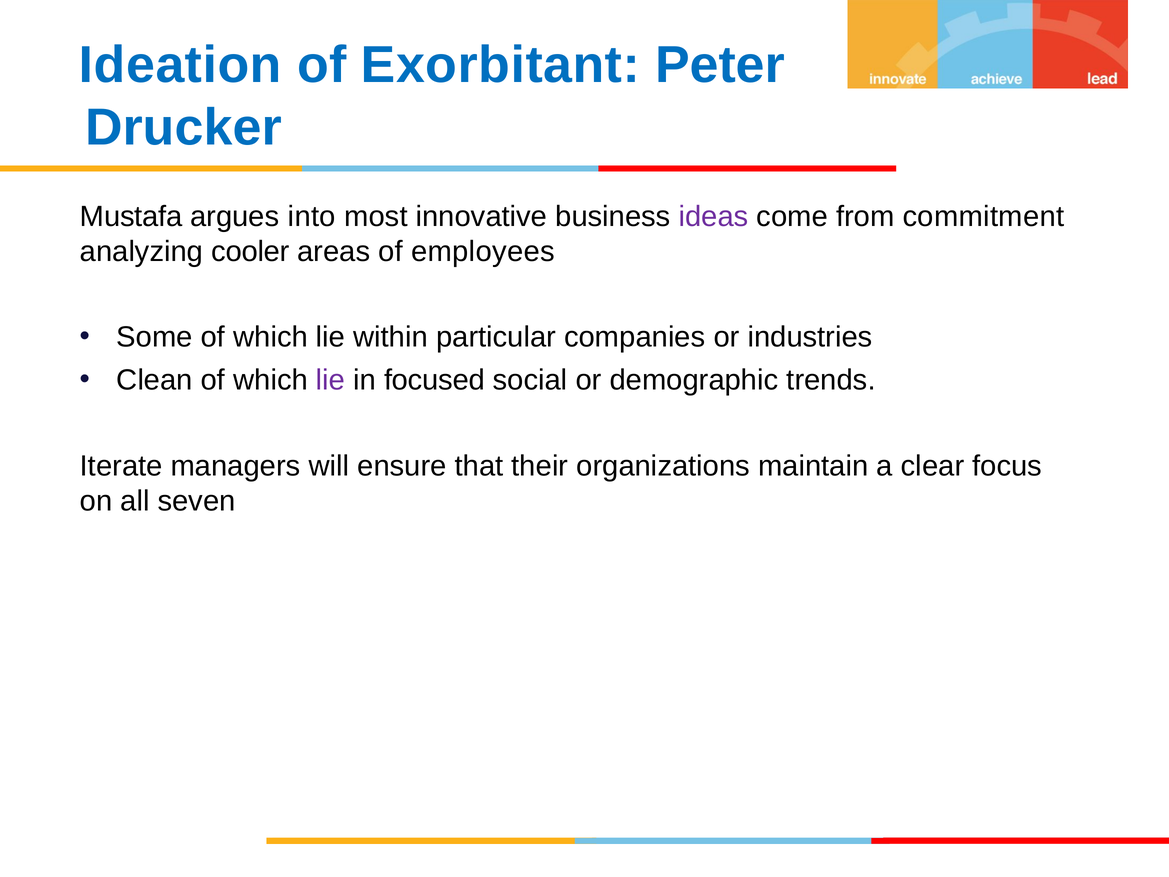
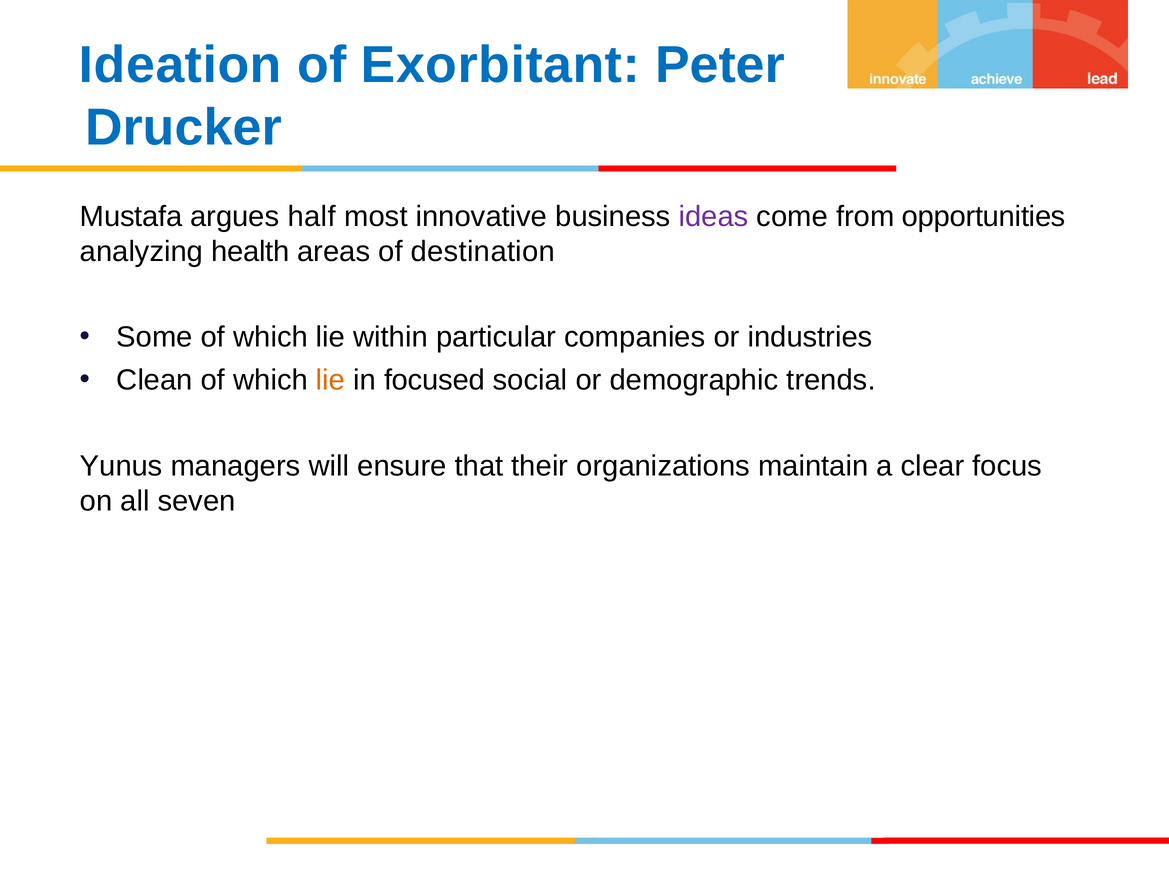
into: into -> half (312, 216)
commitment: commitment -> opportunities (984, 216)
cooler: cooler -> health (250, 251)
employees: employees -> destination (483, 251)
lie colour: purple -> orange (331, 380)
Iterate: Iterate -> Yunus (121, 466)
